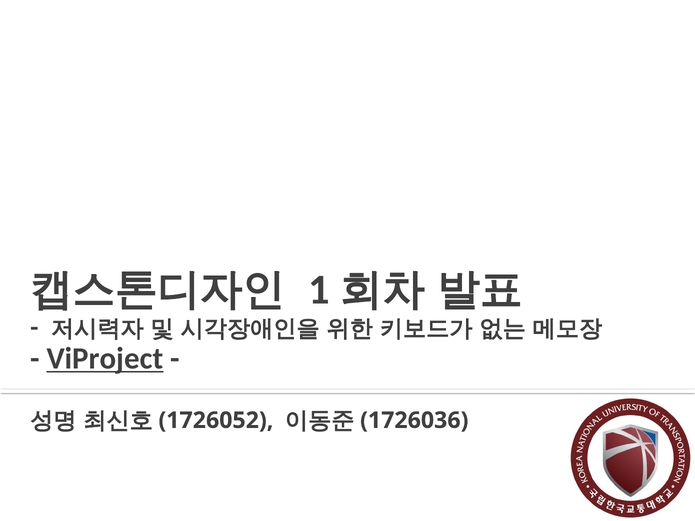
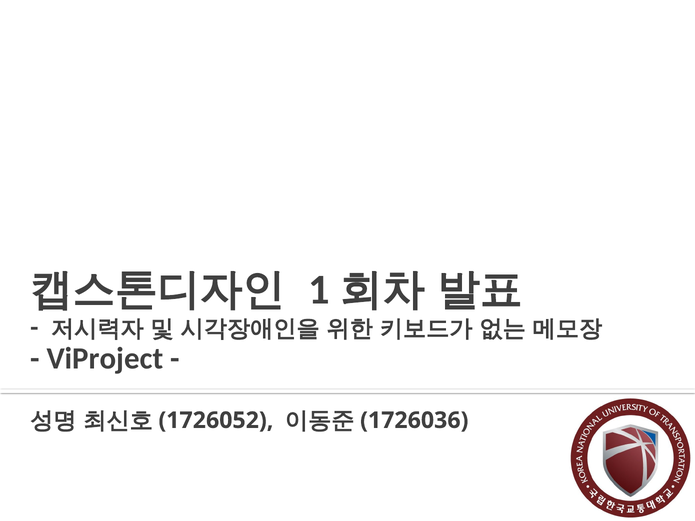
ViProject underline: present -> none (105, 359)
